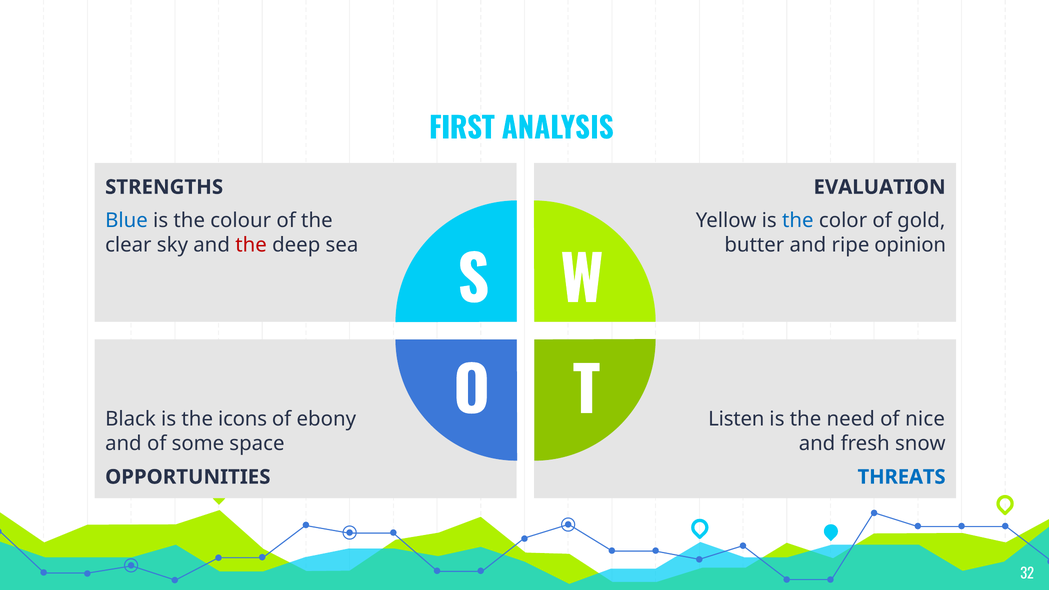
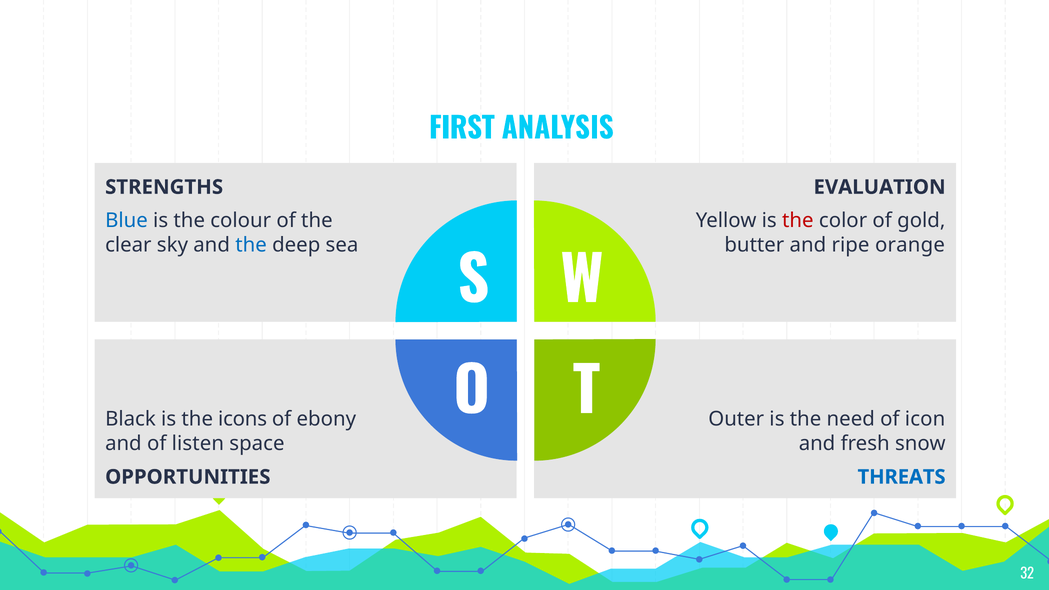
the colour: blue -> red (798, 220)
the colour: red -> blue (251, 245)
opinion: opinion -> orange (910, 245)
Listen: Listen -> Outer (736, 419)
nice: nice -> icon (925, 419)
some: some -> listen (198, 444)
